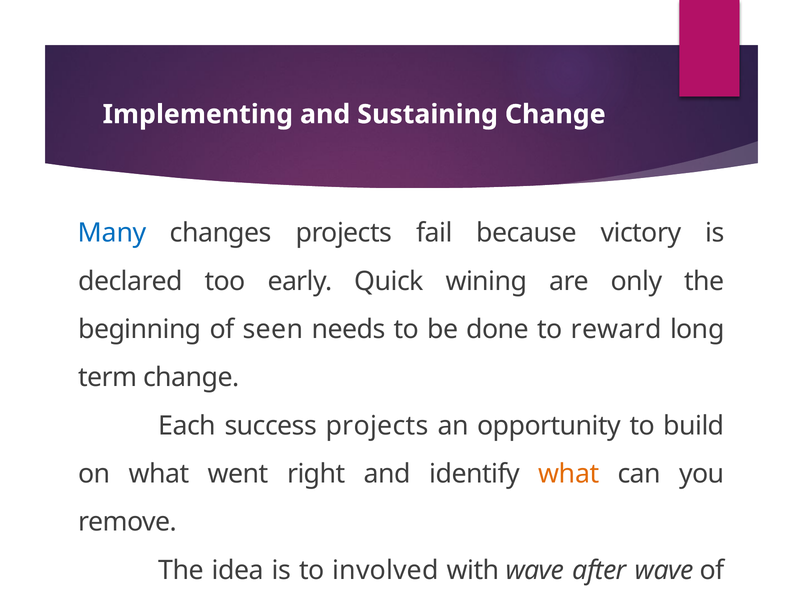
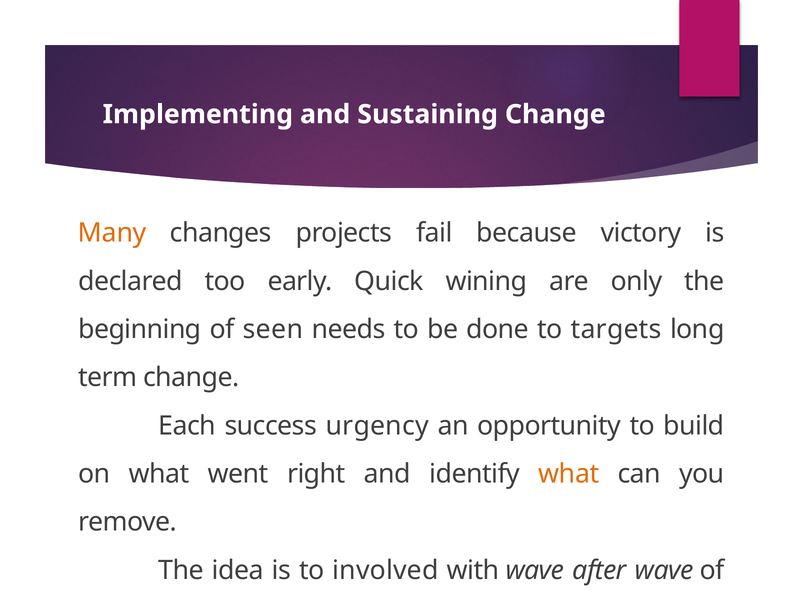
Many colour: blue -> orange (112, 233)
reward: reward -> targets (616, 329)
success projects: projects -> urgency (377, 425)
